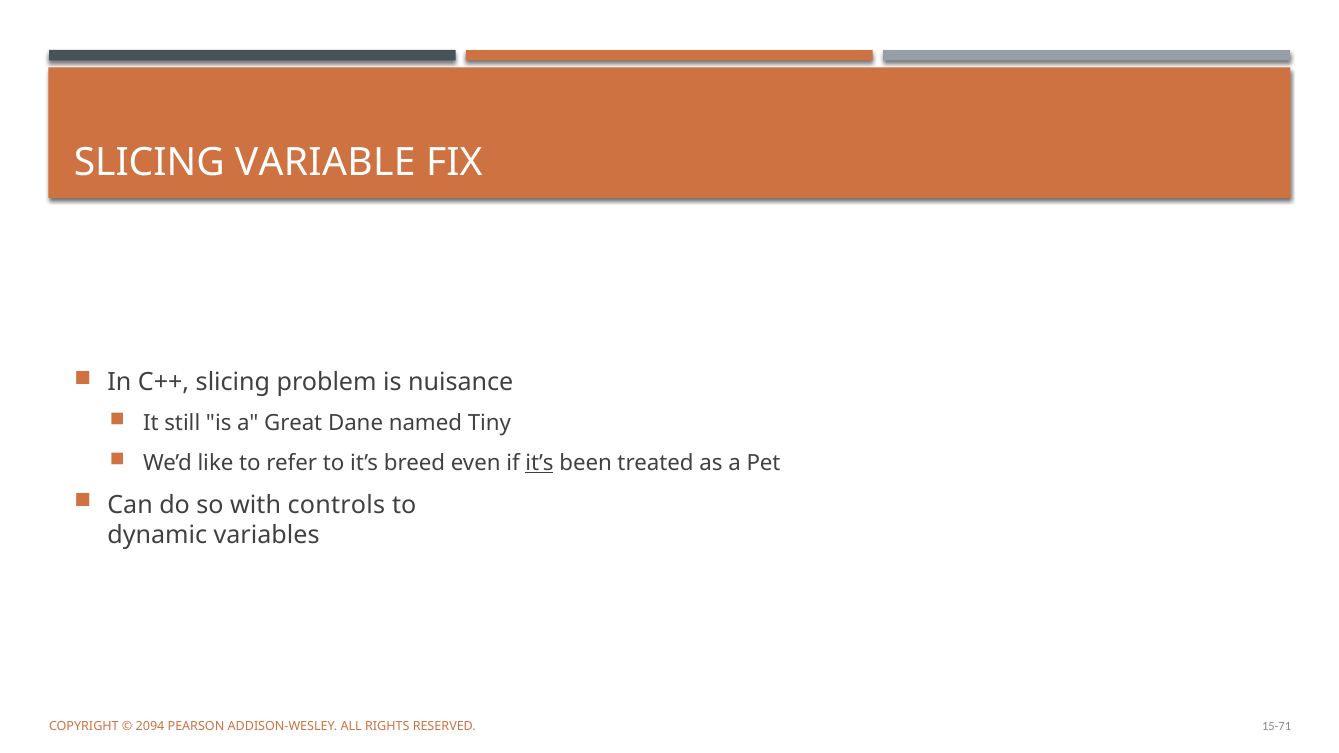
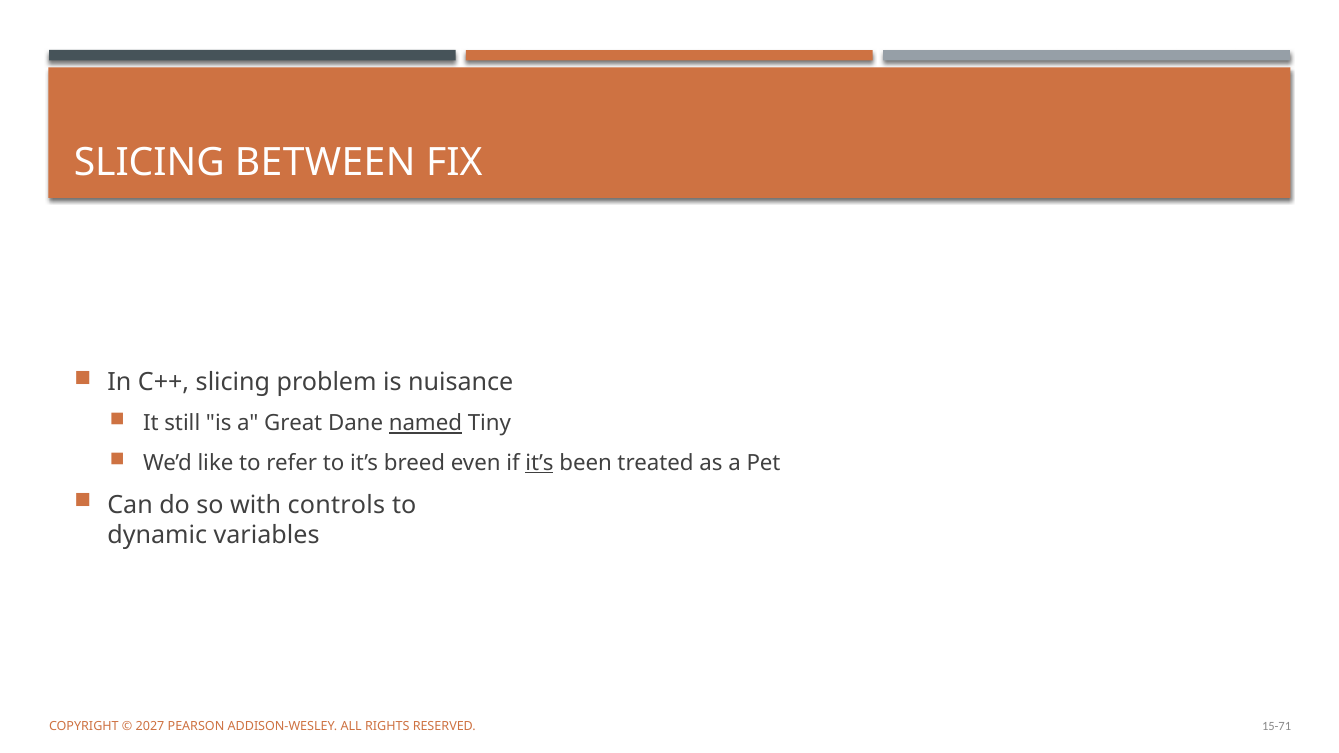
VARIABLE: VARIABLE -> BETWEEN (325, 163)
named underline: none -> present (425, 423)
2094: 2094 -> 2027 (150, 726)
